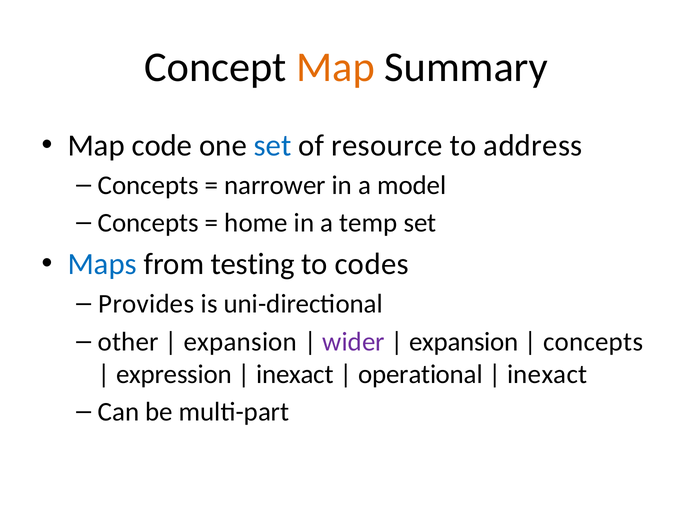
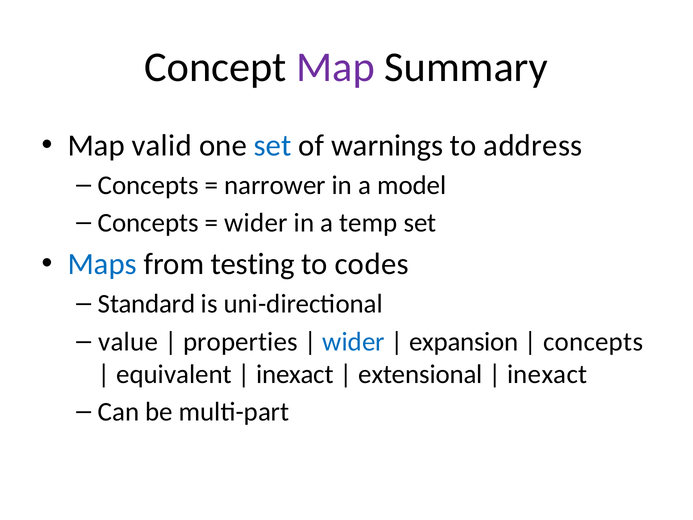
Map colour: orange -> purple (336, 67)
code: code -> valid (162, 145)
resource: resource -> warnings (387, 145)
home: home -> wider (256, 223)
Provides: Provides -> Standard (147, 304)
other: other -> value (128, 342)
expansion: expansion -> properties (240, 342)
wider colour: purple -> blue (354, 342)
expression: expression -> equivalent (174, 374)
operational: operational -> extensional (421, 374)
